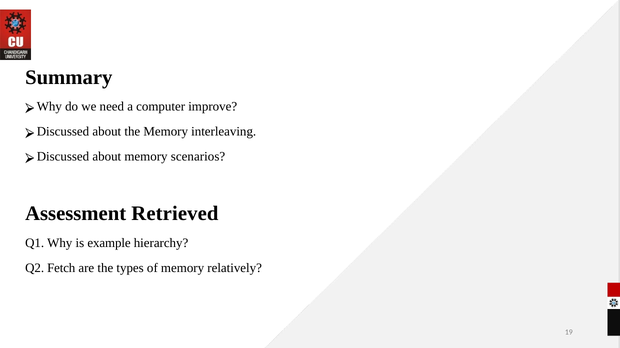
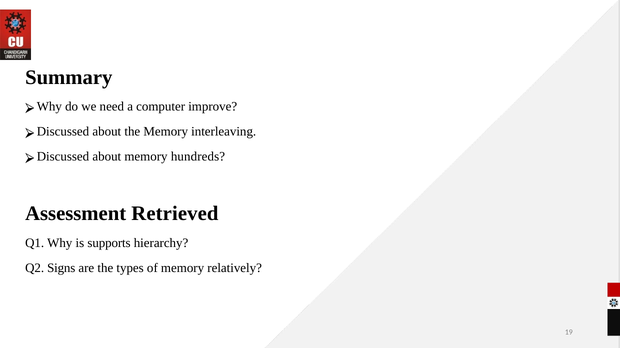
scenarios: scenarios -> hundreds (198, 157)
example: example -> supports (109, 243)
Fetch: Fetch -> Signs (61, 268)
